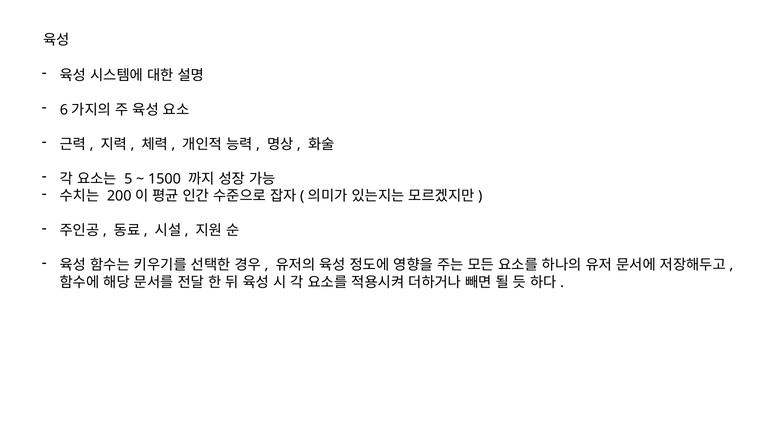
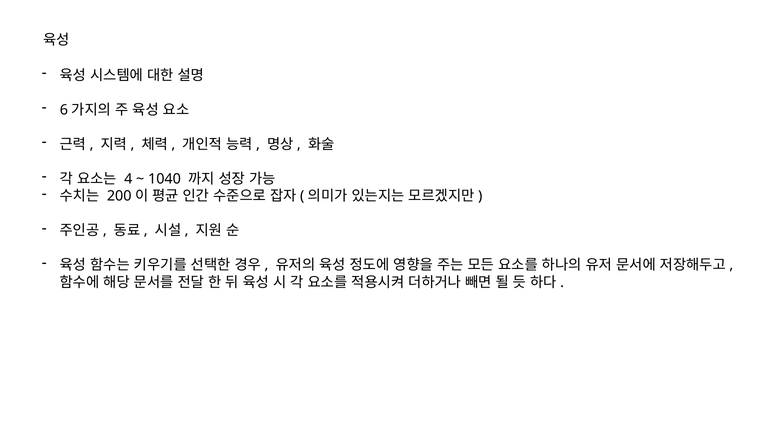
5: 5 -> 4 (128, 179)
1500: 1500 -> 1040 (164, 179)
